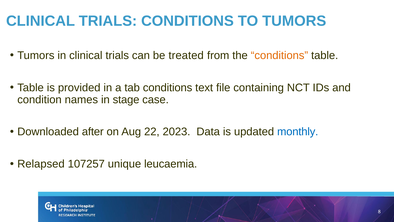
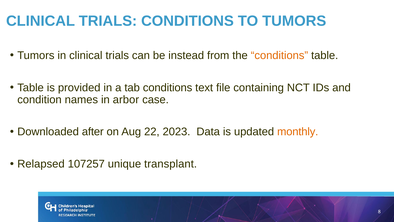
treated: treated -> instead (186, 55)
stage: stage -> arbor (126, 99)
monthly colour: blue -> orange (298, 132)
leucaemia: leucaemia -> transplant (171, 164)
